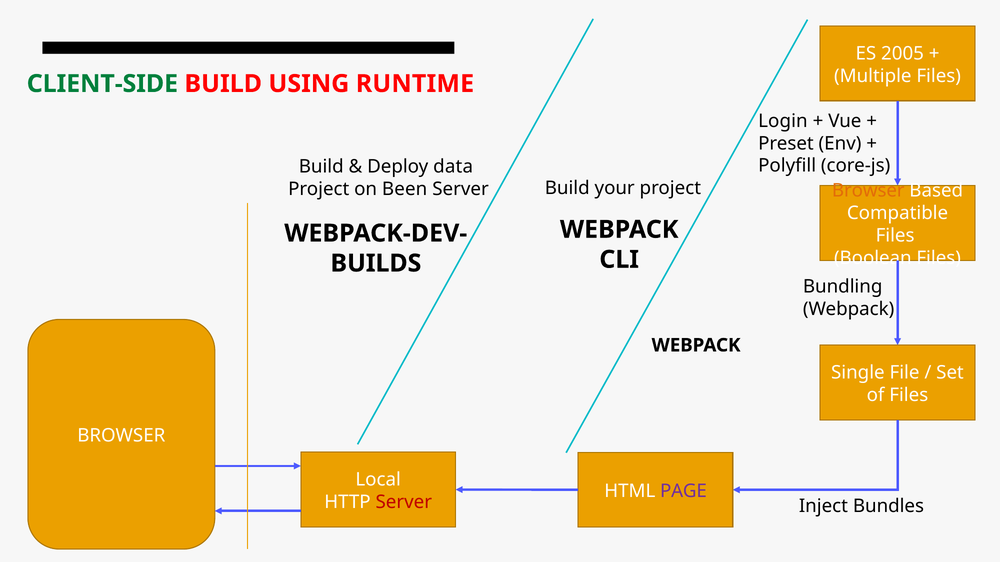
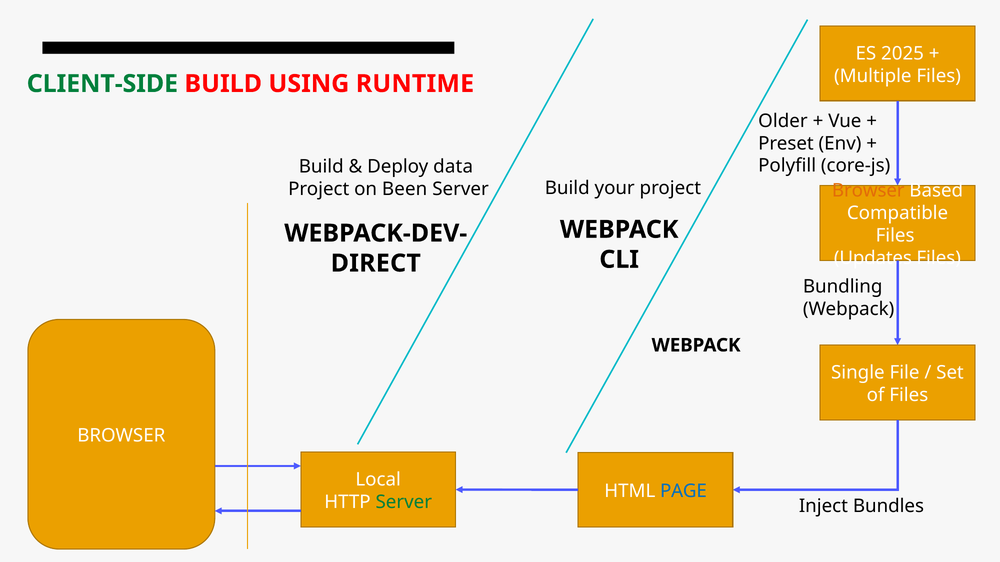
2005: 2005 -> 2025 (903, 53)
Login: Login -> Older (783, 121)
Boolean: Boolean -> Updates (873, 258)
BUILDS: BUILDS -> DIRECT (376, 264)
PAGE colour: purple -> blue (683, 491)
Server colour: red -> green (404, 503)
